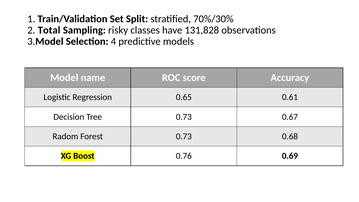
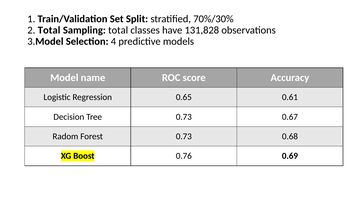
Sampling risky: risky -> total (118, 30)
